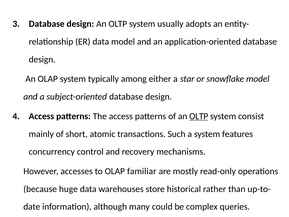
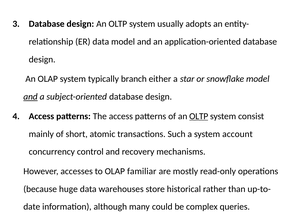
among: among -> branch (134, 79)
and underline: none -> present (30, 97)
features: features -> account (237, 134)
